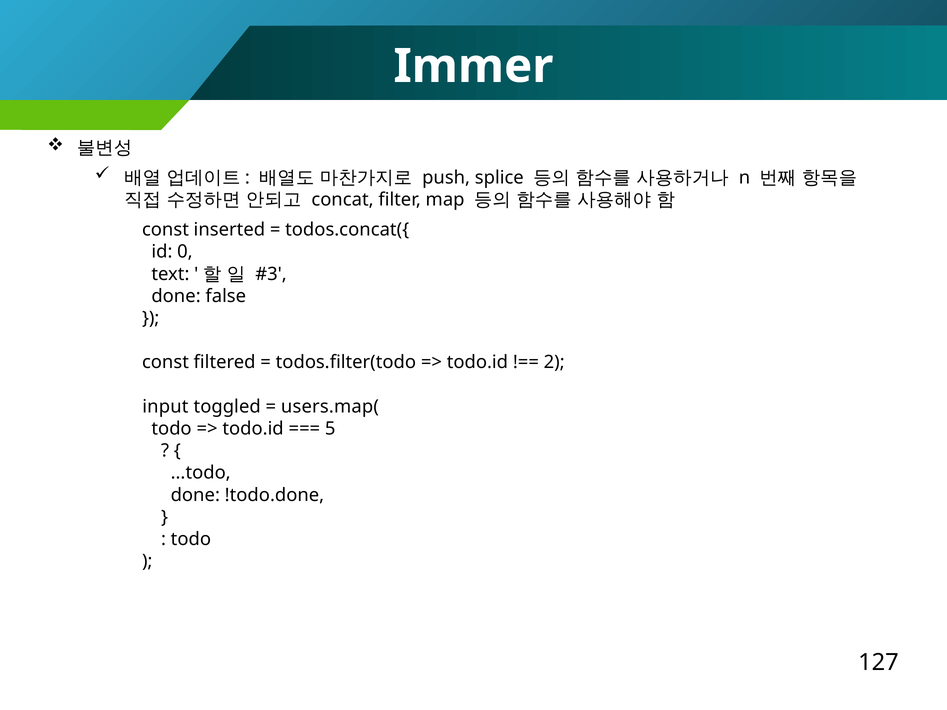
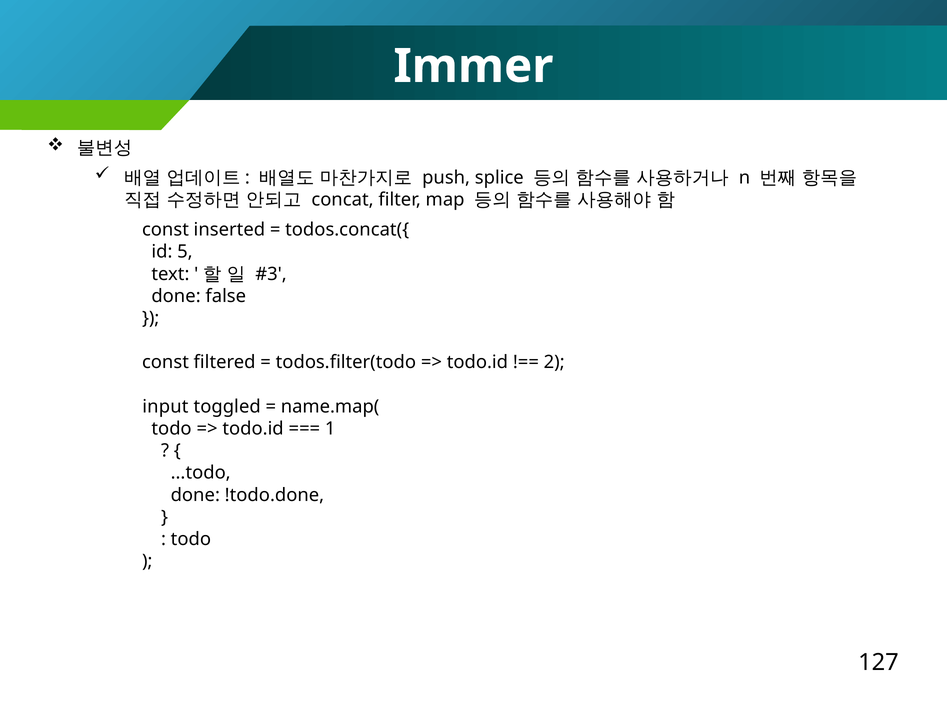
0: 0 -> 5 (185, 252)
users.map(: users.map( -> name.map( (330, 407)
5: 5 -> 1 (330, 429)
